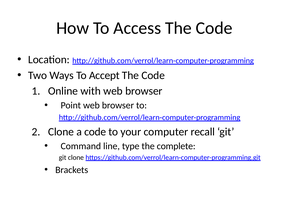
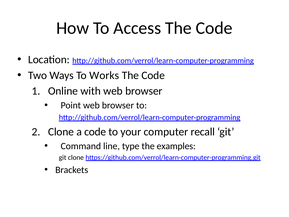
Accept: Accept -> Works (104, 75)
complete: complete -> examples (176, 146)
